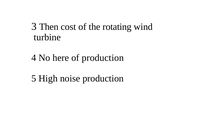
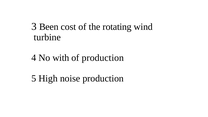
Then: Then -> Been (49, 27)
here: here -> with (61, 58)
